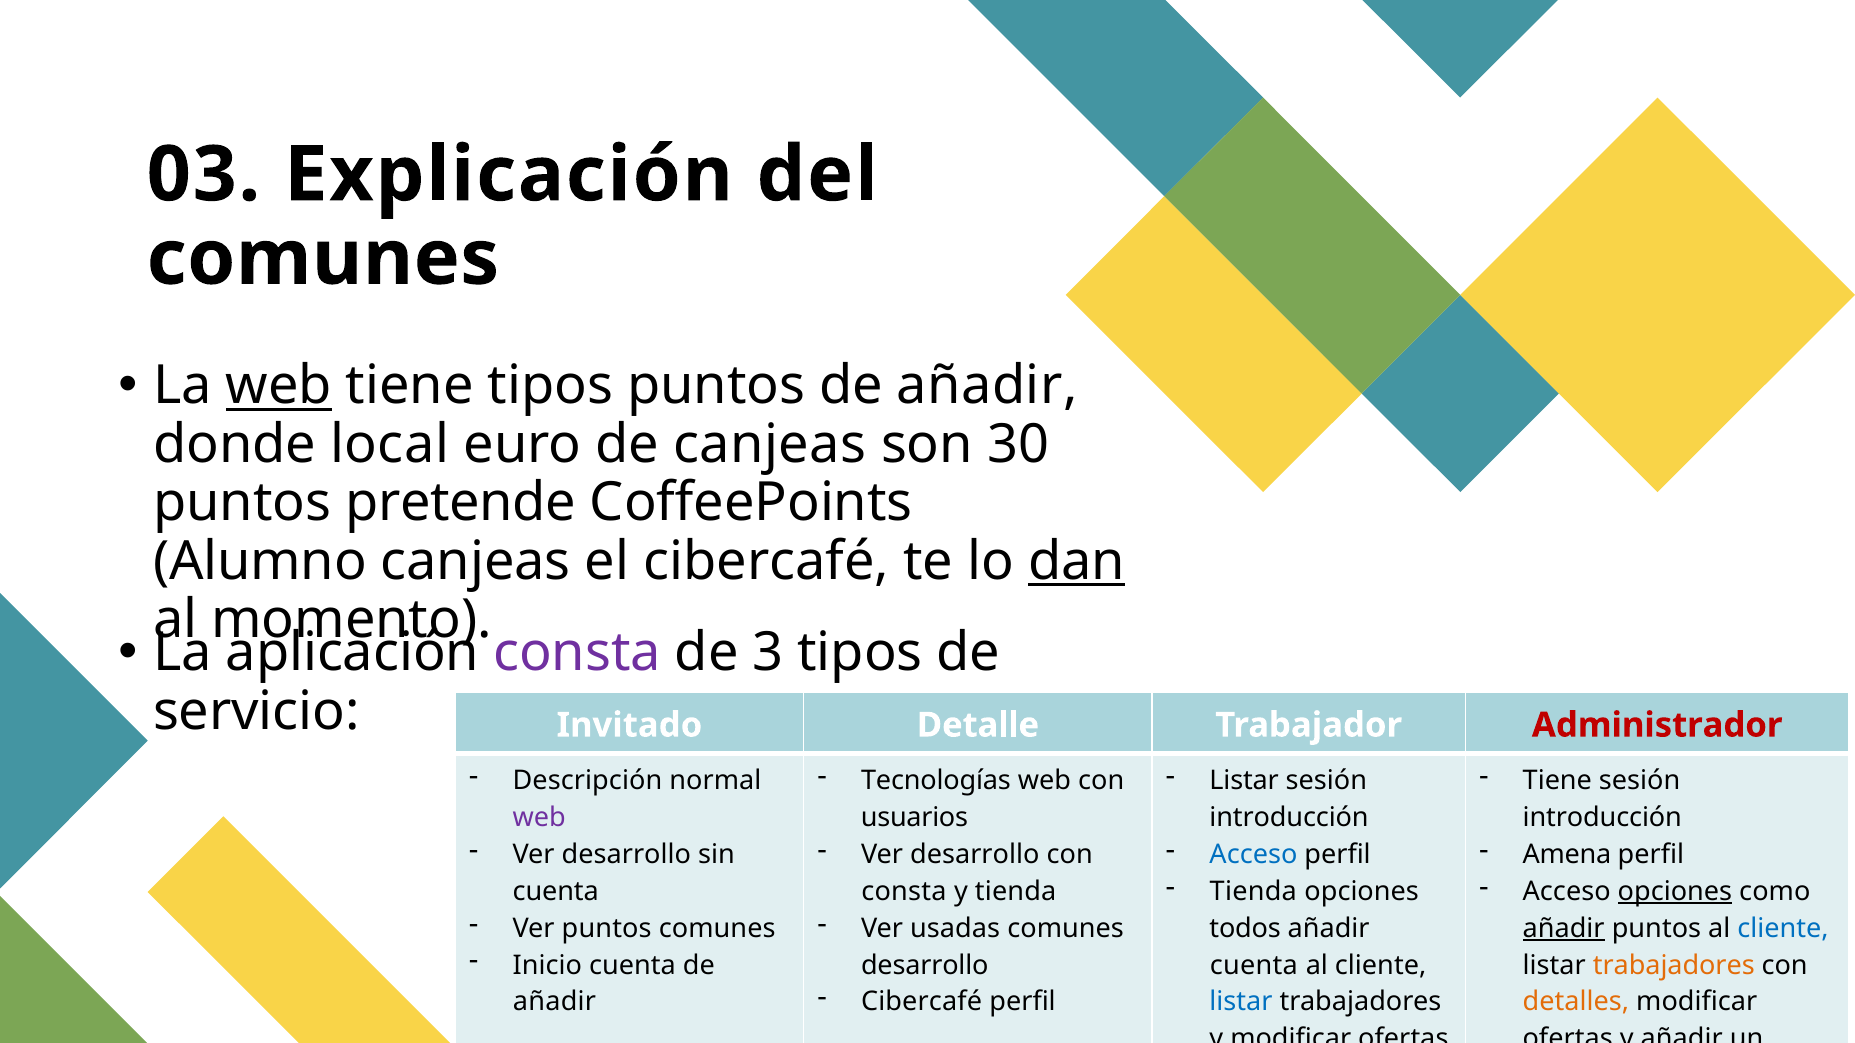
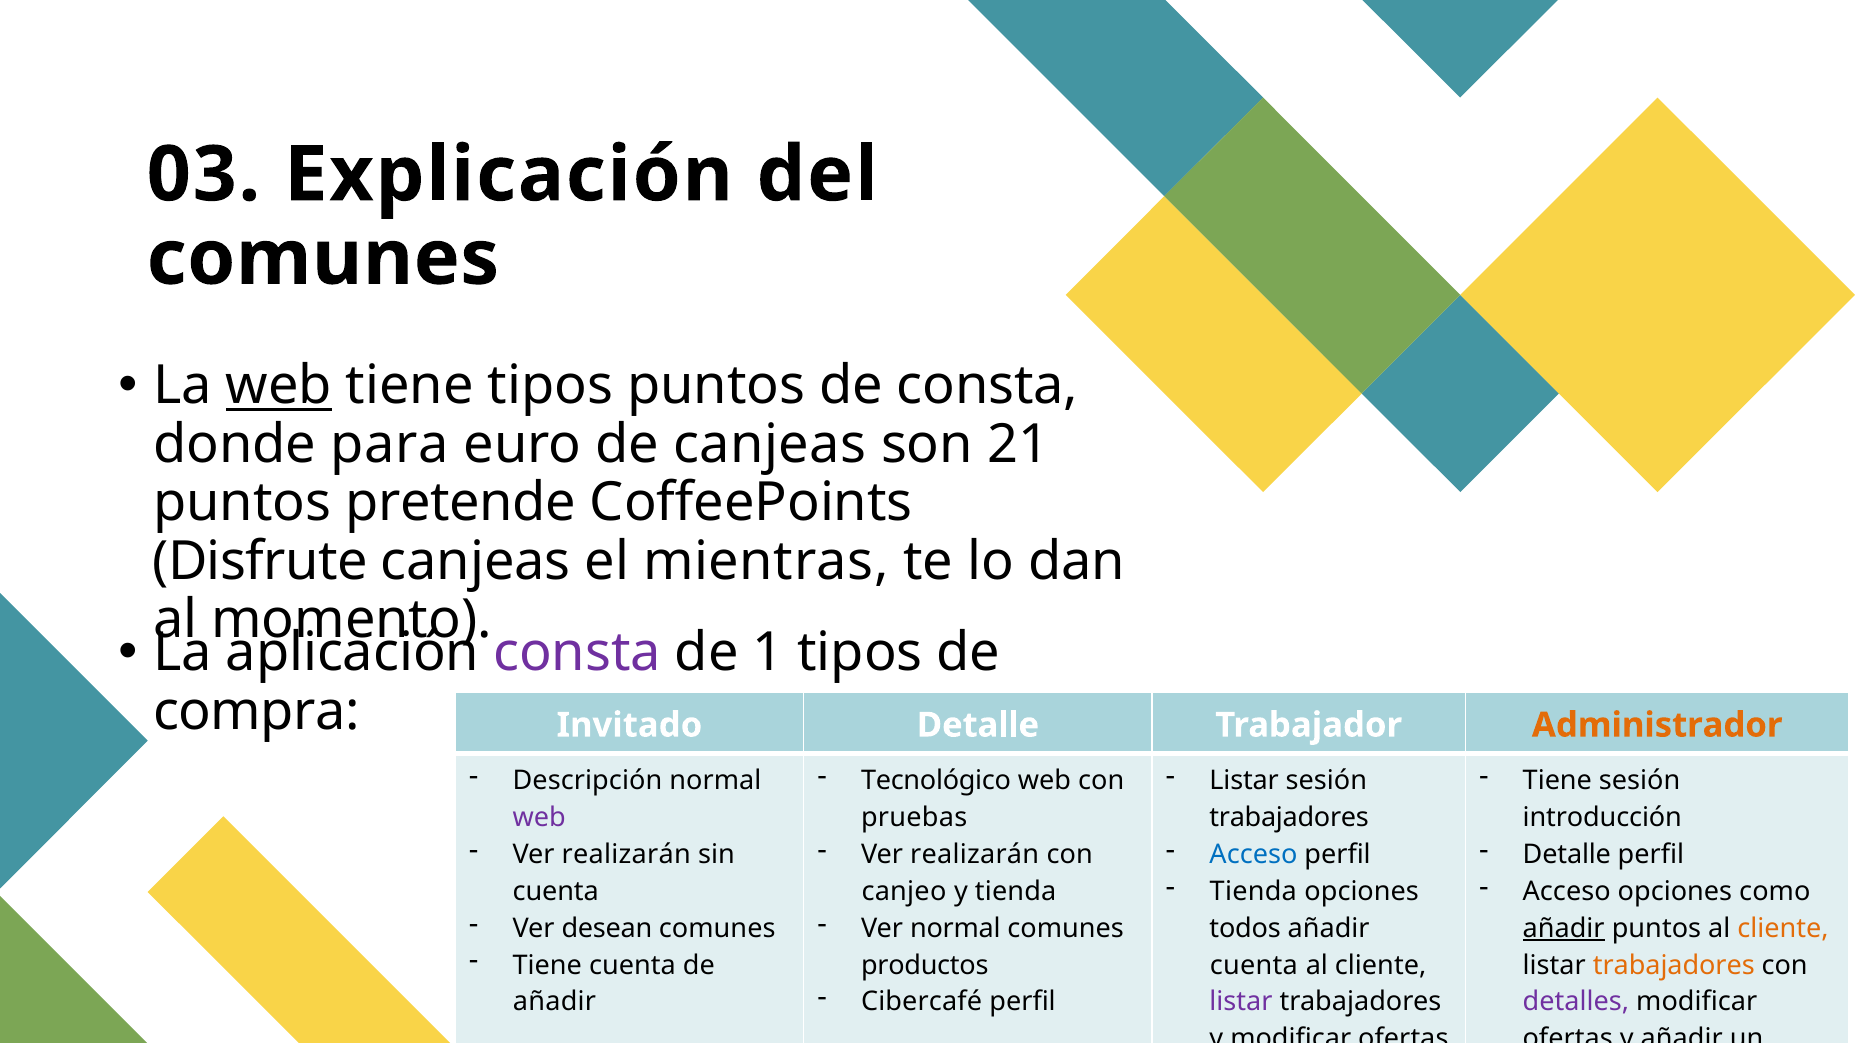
puntos de añadir: añadir -> consta (987, 386)
local: local -> para (390, 445)
30: 30 -> 21 (1018, 445)
Alumno: Alumno -> Disfrute (260, 562)
el cibercafé: cibercafé -> mientras (766, 562)
dan underline: present -> none (1077, 562)
3: 3 -> 1 (768, 653)
servicio: servicio -> compra (257, 711)
Administrador colour: red -> orange (1657, 725)
Tecnologías: Tecnologías -> Tecnológico (936, 781)
usuarios: usuarios -> pruebas (914, 818)
introducción: introducción -> trabajadores (1289, 818)
desarrollo: desarrollo -> realizarán (626, 855)
desarrollo: desarrollo -> realizarán (975, 855)
Amena: Amena -> Detalle (1567, 855)
opciones underline: present -> none (1675, 892)
consta: consta -> canjeo (904, 892)
Ver puntos: puntos -> desean (607, 929)
Ver usadas: usadas -> normal (955, 929)
cliente colour: blue -> orange (1783, 929)
Inicio: Inicio -> Tiene (547, 965)
desarrollo: desarrollo -> productos (925, 965)
listar colour: blue -> purple (1241, 1002)
detalles colour: orange -> purple (1576, 1002)
